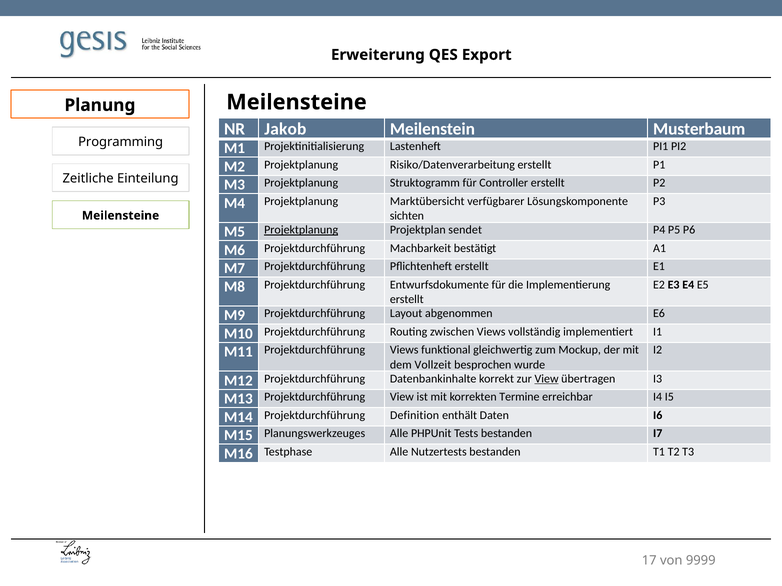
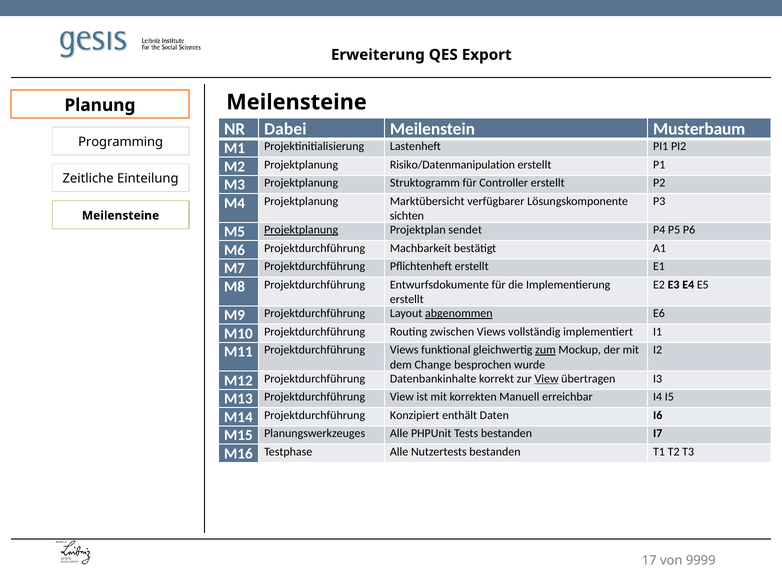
Jakob: Jakob -> Dabei (285, 129)
Risiko/Datenverarbeitung: Risiko/Datenverarbeitung -> Risiko/Datenmanipulation (452, 165)
abgenommen underline: none -> present (459, 314)
zum underline: none -> present (545, 350)
Vollzeit: Vollzeit -> Change (433, 365)
Termine: Termine -> Manuell (519, 397)
Definition: Definition -> Konzipiert (415, 416)
